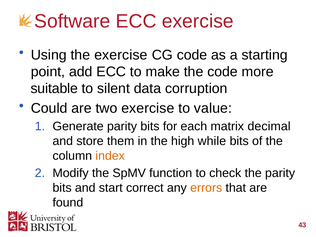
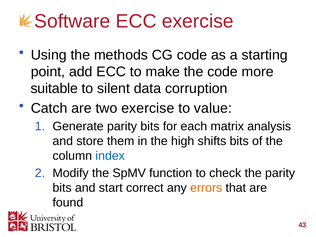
the exercise: exercise -> methods (121, 55)
Could: Could -> Catch (49, 108)
decimal: decimal -> analysis (269, 126)
while: while -> shifts (212, 141)
index colour: orange -> blue (110, 156)
